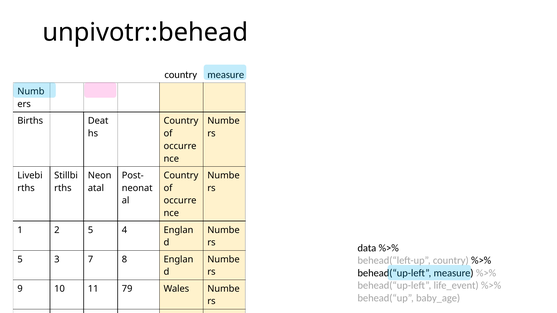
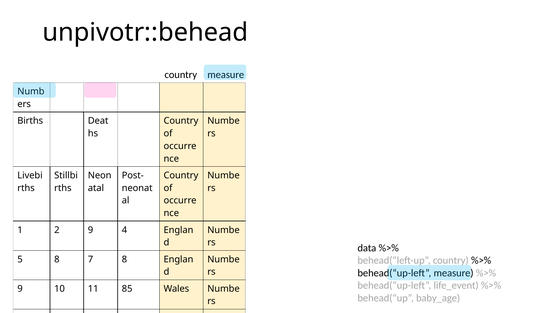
2 5: 5 -> 9 (91, 230)
5 3: 3 -> 8 (57, 260)
79: 79 -> 85 (127, 289)
